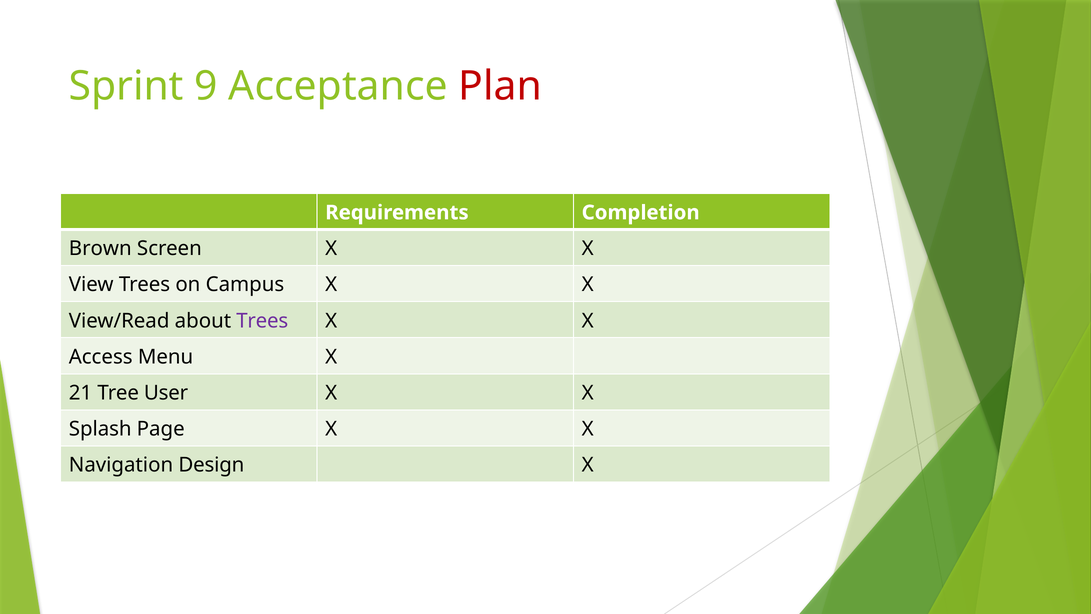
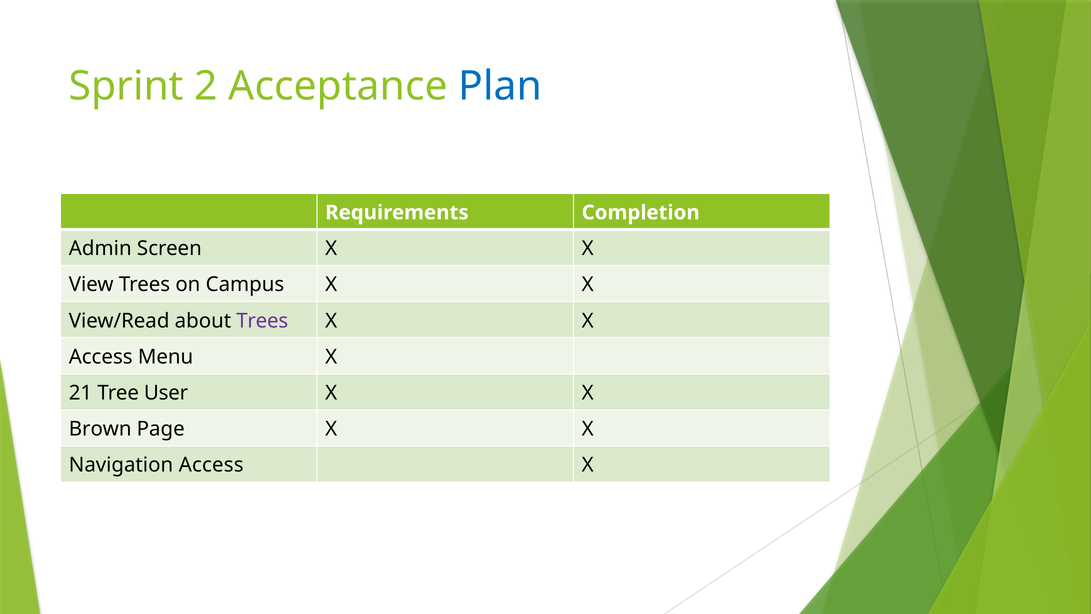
9: 9 -> 2 (206, 86)
Plan colour: red -> blue (500, 86)
Brown: Brown -> Admin (100, 249)
Splash: Splash -> Brown (100, 429)
Navigation Design: Design -> Access (211, 465)
